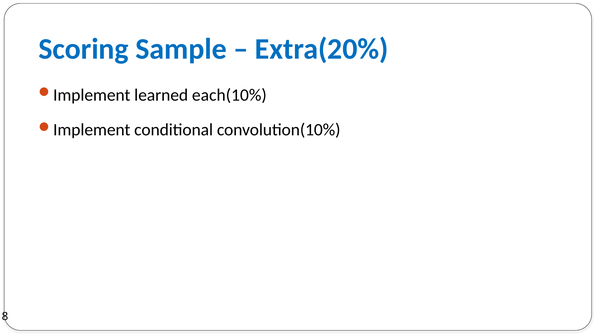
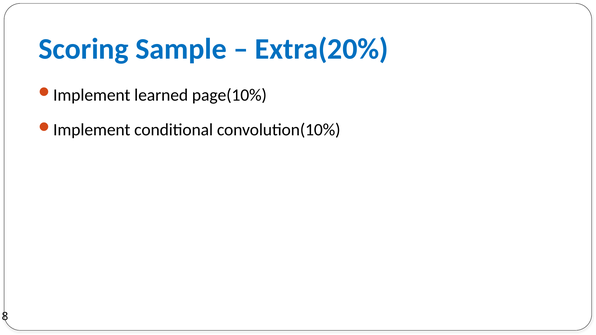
each(10%: each(10% -> page(10% (229, 95)
